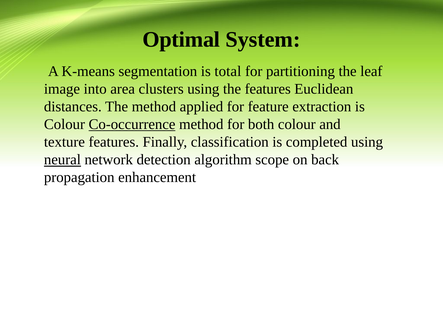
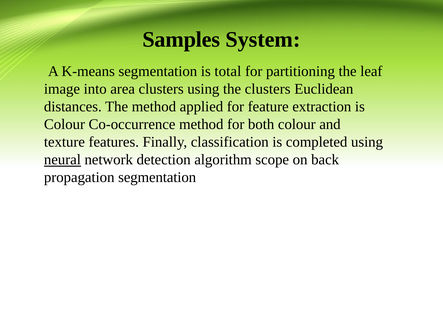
Optimal: Optimal -> Samples (181, 40)
the features: features -> clusters (268, 89)
Co-occurrence underline: present -> none (132, 124)
propagation enhancement: enhancement -> segmentation (157, 178)
